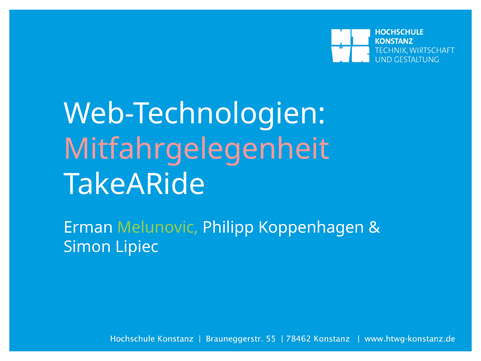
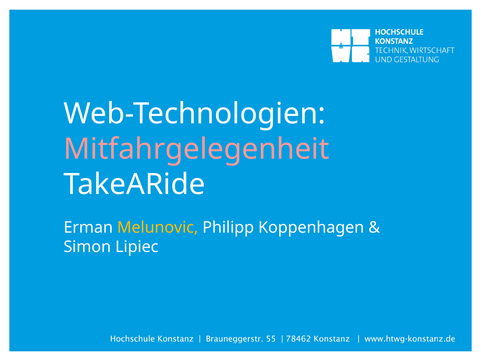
Melunovic colour: light green -> yellow (158, 227)
